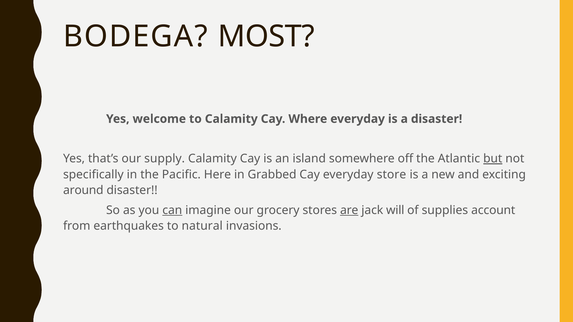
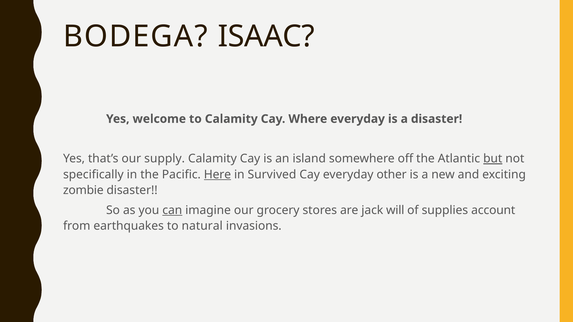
MOST: MOST -> ISAAC (266, 36)
Here underline: none -> present (217, 175)
Grabbed: Grabbed -> Survived (272, 175)
store: store -> other (392, 175)
around: around -> zombie (83, 190)
are underline: present -> none (349, 210)
